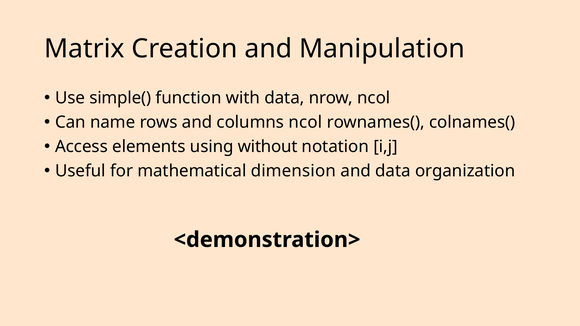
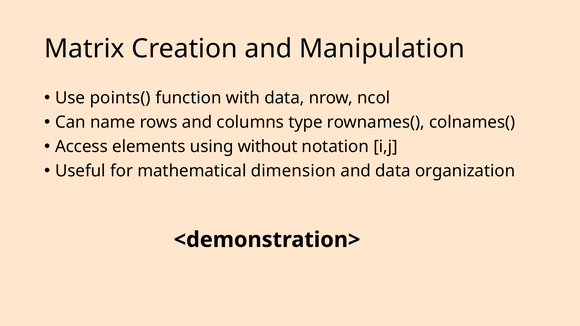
simple(: simple( -> points( (120, 98)
columns ncol: ncol -> type (306, 122)
